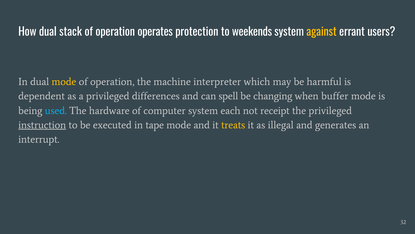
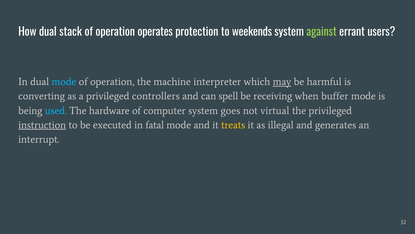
against colour: yellow -> light green (322, 32)
mode colour: yellow -> light blue (64, 82)
may underline: none -> present (282, 82)
dependent: dependent -> converting (42, 96)
differences: differences -> controllers (156, 96)
changing: changing -> receiving (273, 96)
each: each -> goes (230, 110)
receipt: receipt -> virtual (275, 110)
tape: tape -> fatal (155, 125)
